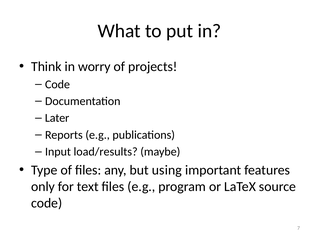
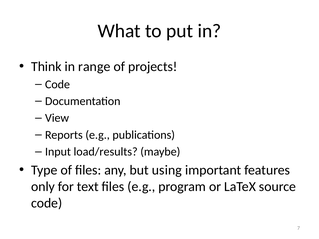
worry: worry -> range (94, 67)
Later: Later -> View (57, 118)
